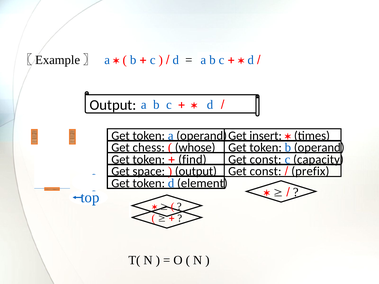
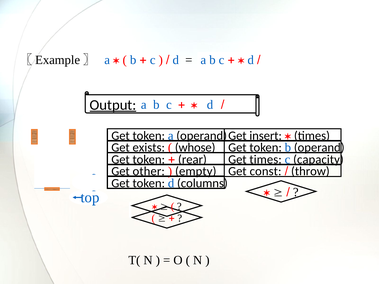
Output underline: none -> present (113, 105)
chess: chess -> exists (149, 148)
const: const -> times (266, 160)
find: find -> rear (192, 160)
space: space -> other (149, 171)
output: output -> empty (196, 171)
prefix: prefix -> throw (310, 171)
element: element -> columns (202, 183)
